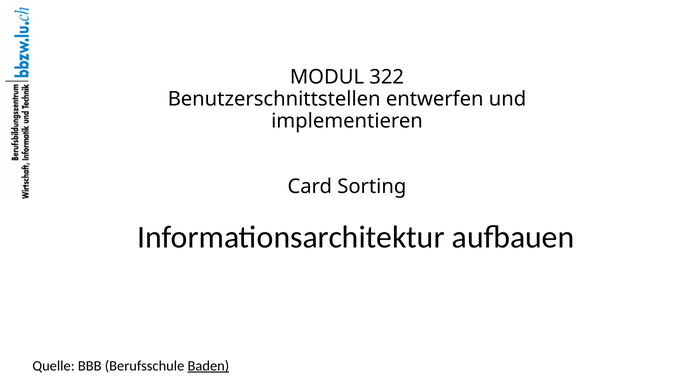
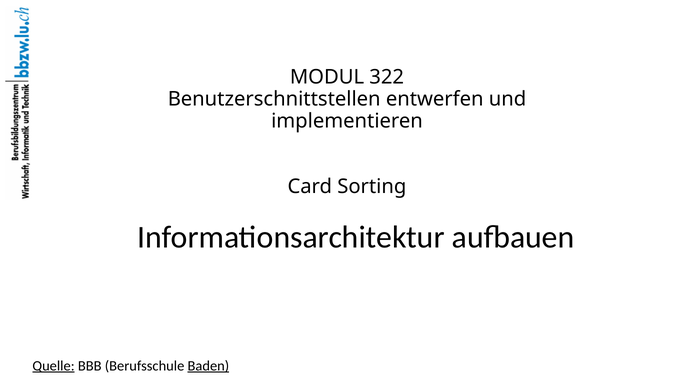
Quelle underline: none -> present (54, 366)
